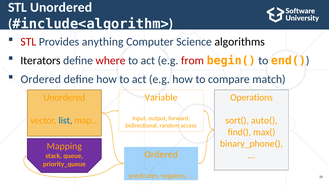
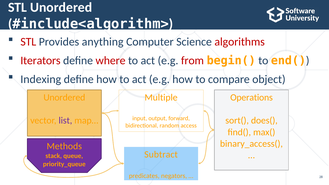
algorithms colour: black -> red (240, 42)
Iterators colour: black -> red (40, 61)
Ordered: Ordered -> Indexing (41, 79)
match: match -> object (269, 79)
Variable: Variable -> Multiple (161, 98)
list colour: blue -> purple (65, 121)
auto(: auto( -> does( (264, 121)
binary_phone(: binary_phone( -> binary_access( (251, 144)
Mapping: Mapping -> Methods (64, 146)
Ordered: Ordered -> Subtract (161, 155)
